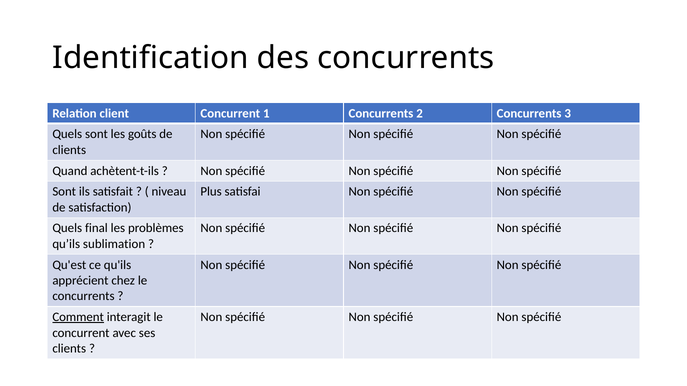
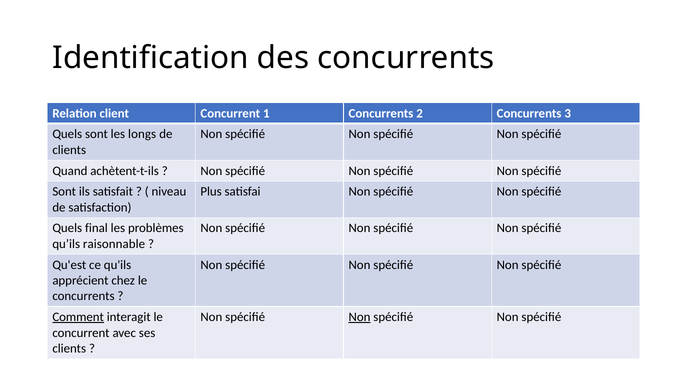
goûts: goûts -> longs (142, 134)
sublimation: sublimation -> raisonnable (114, 244)
Non underline: none -> present (360, 317)
